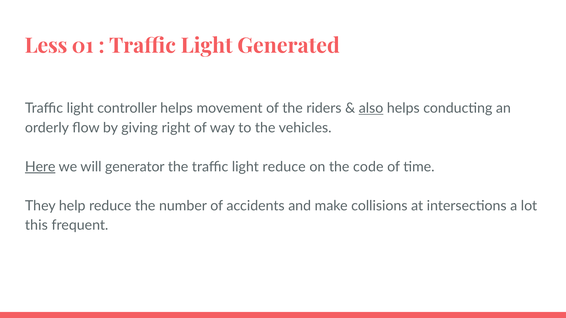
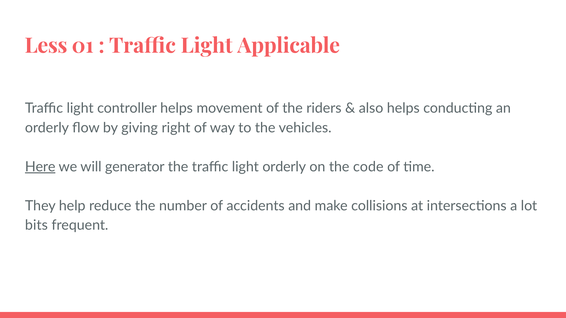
Generated: Generated -> Applicable (289, 46)
also underline: present -> none (371, 108)
light reduce: reduce -> orderly (284, 167)
this: this -> bits (36, 225)
